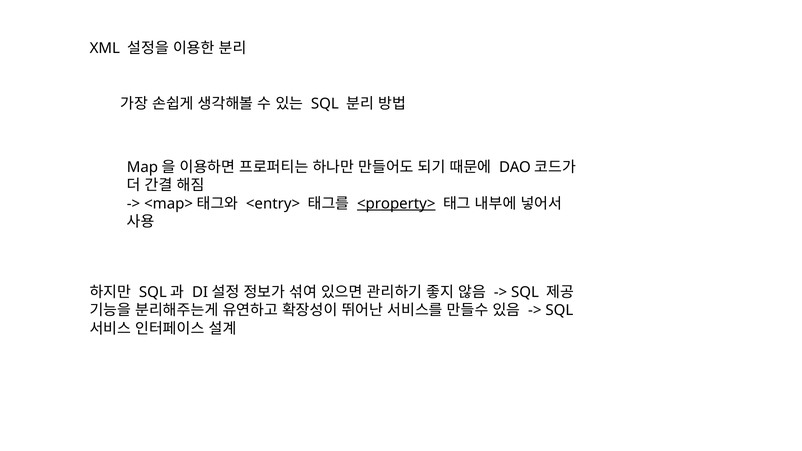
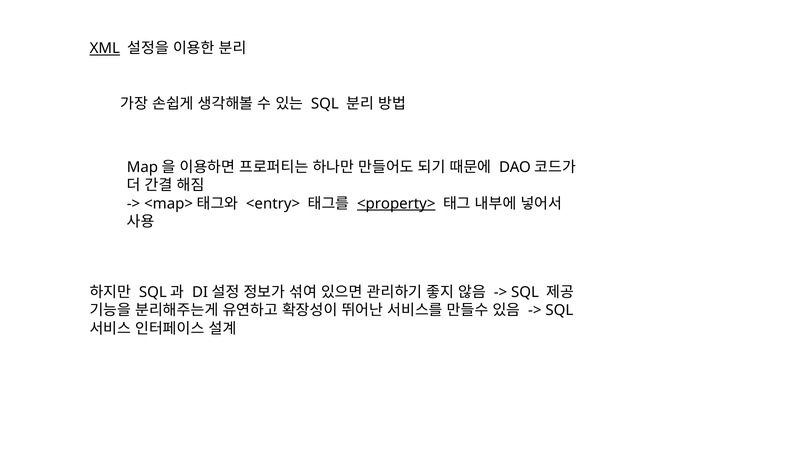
XML underline: none -> present (105, 48)
